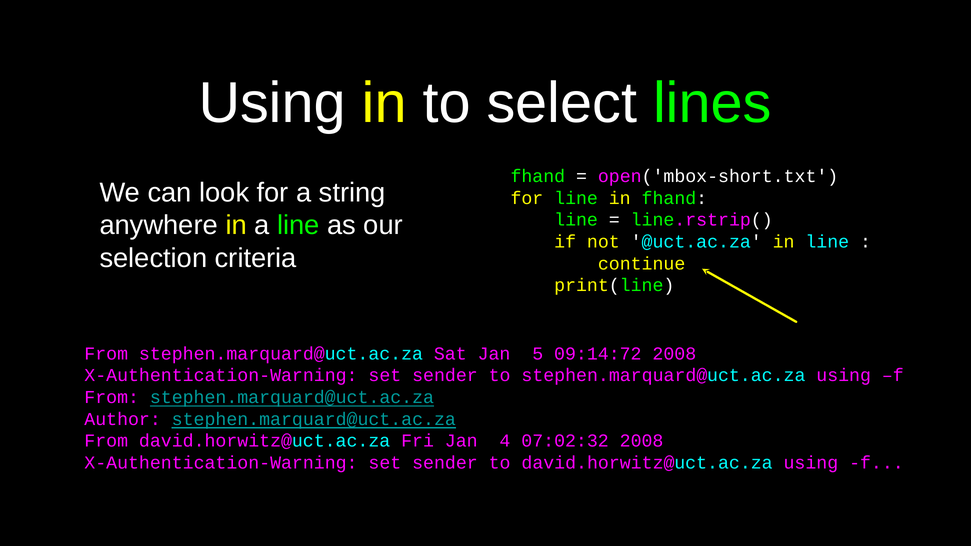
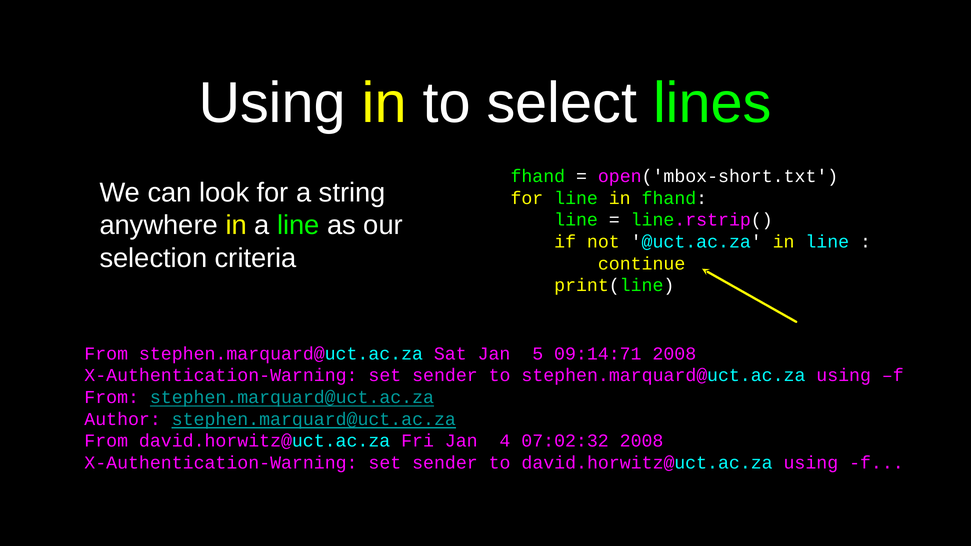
09:14:72: 09:14:72 -> 09:14:71 (598, 354)
